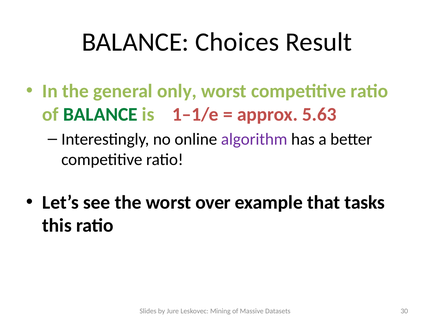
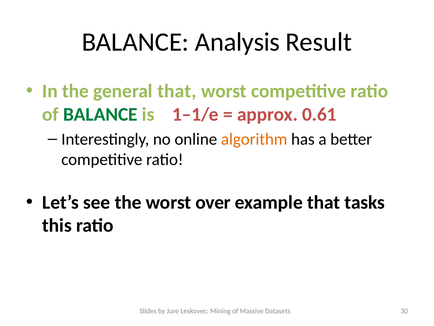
Choices: Choices -> Analysis (237, 42)
general only: only -> that (177, 91)
5.63: 5.63 -> 0.61 (319, 114)
algorithm colour: purple -> orange (254, 139)
